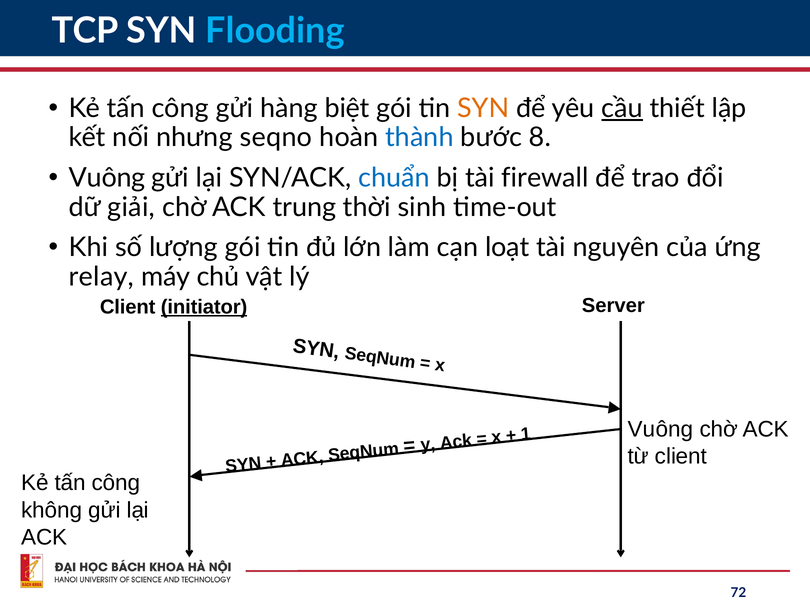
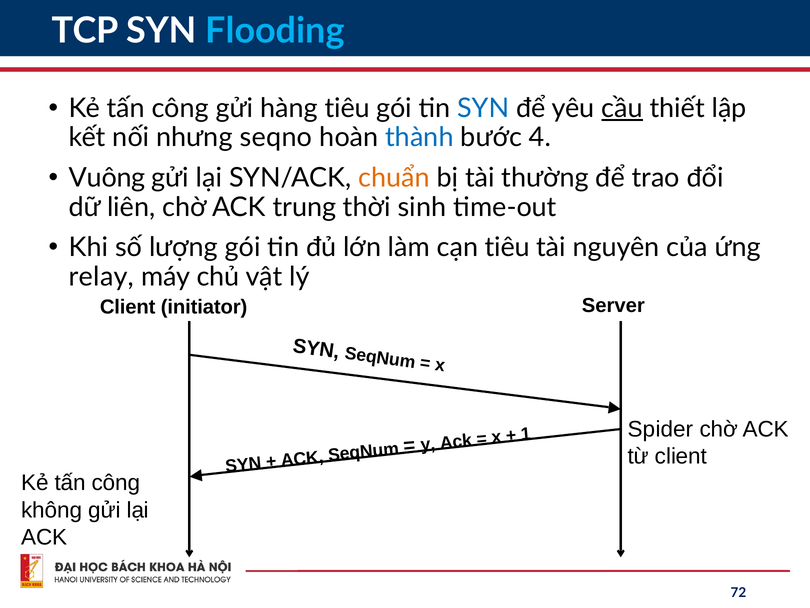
hàng biệt: biệt -> tiêu (347, 108)
SYN colour: orange -> blue (483, 108)
8: 8 -> 4 (540, 137)
chuẩn colour: blue -> orange (394, 178)
firewall: firewall -> thường (545, 178)
giải: giải -> liên (131, 207)
cạn loạt: loạt -> tiêu (507, 247)
initiator underline: present -> none (204, 307)
Vuông: Vuông -> Spider (661, 429)
